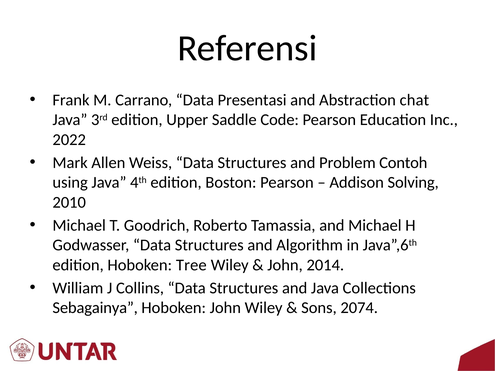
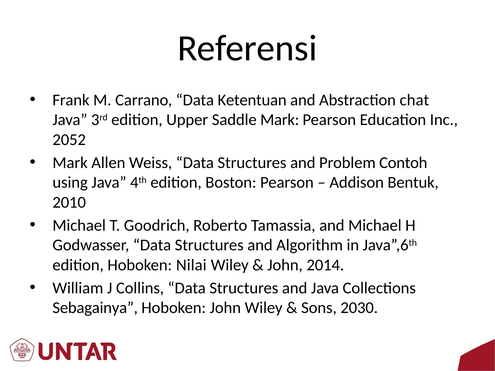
Presentasi: Presentasi -> Ketentuan (252, 100)
Saddle Code: Code -> Mark (280, 120)
2022: 2022 -> 2052 (69, 140)
Solving: Solving -> Bentuk (413, 183)
Tree: Tree -> Nilai (191, 265)
2074: 2074 -> 2030 (359, 308)
